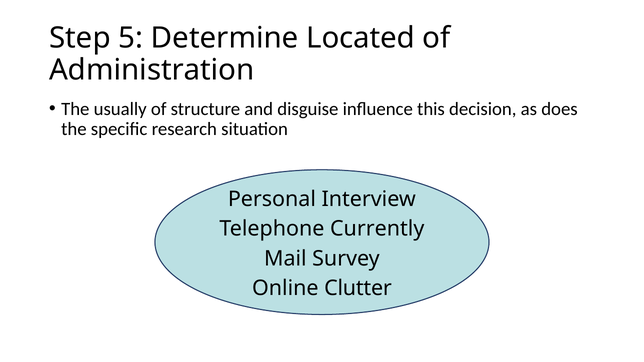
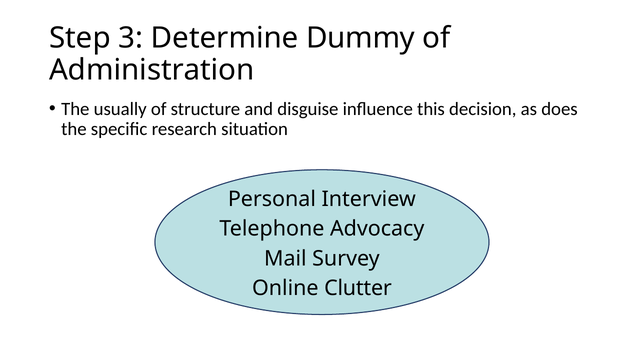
5: 5 -> 3 (131, 38)
Located: Located -> Dummy (361, 38)
Currently: Currently -> Advocacy (377, 229)
